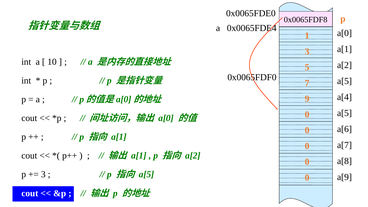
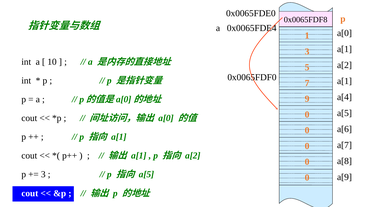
a[5: a[5 -> a[1 (345, 81)
